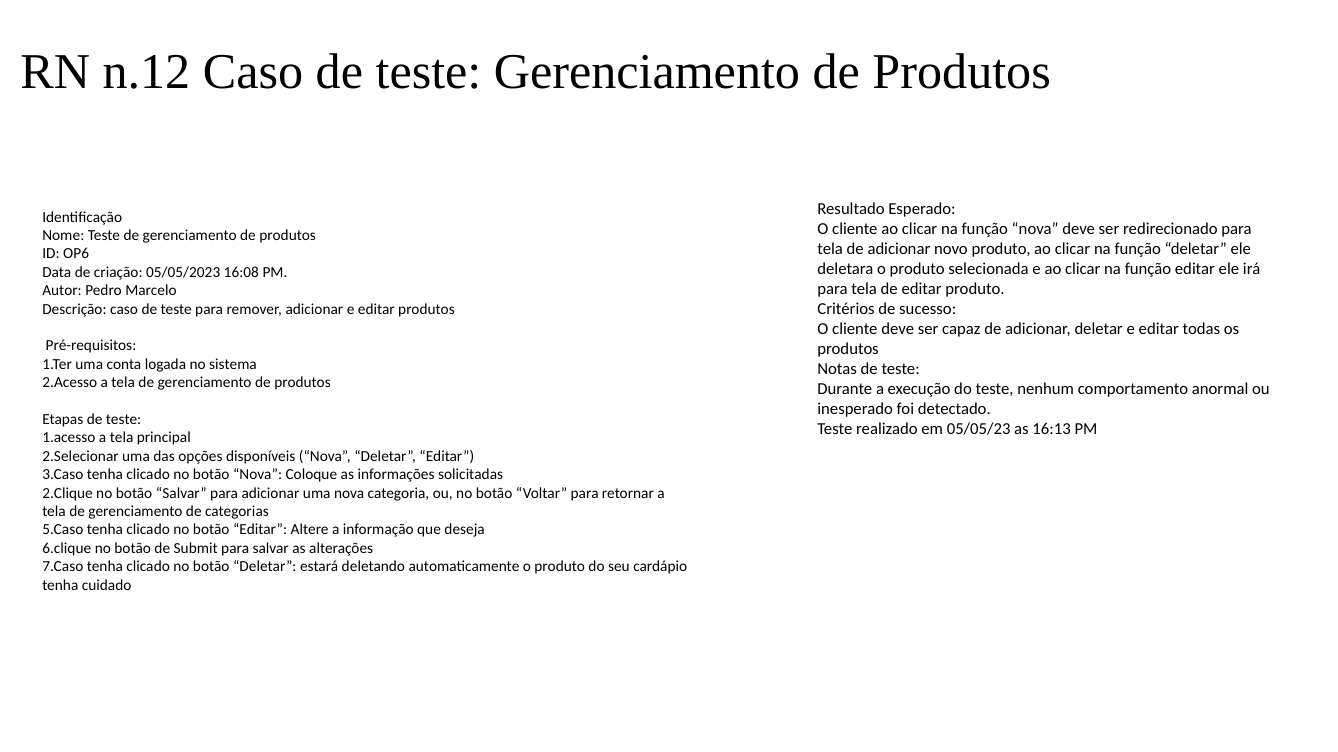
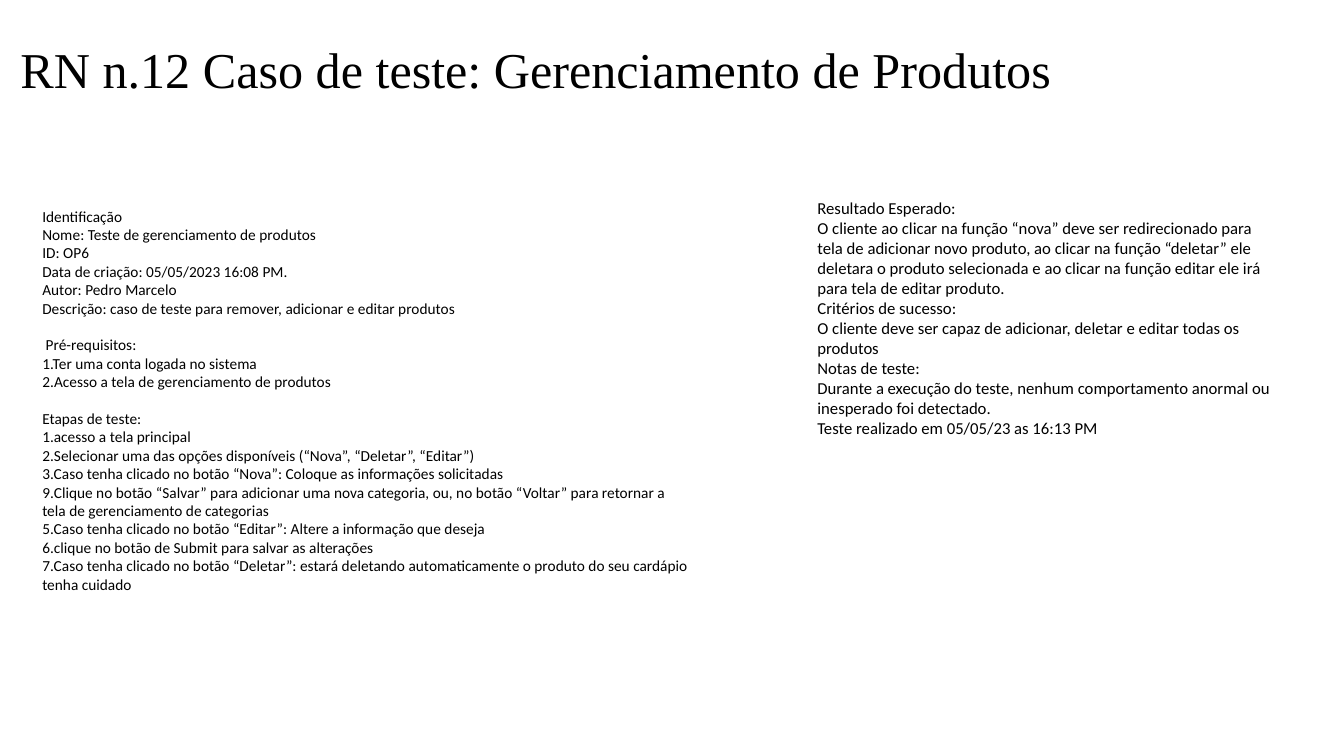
2.Clique: 2.Clique -> 9.Clique (68, 493)
